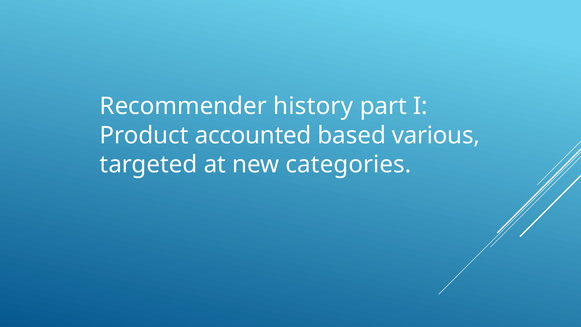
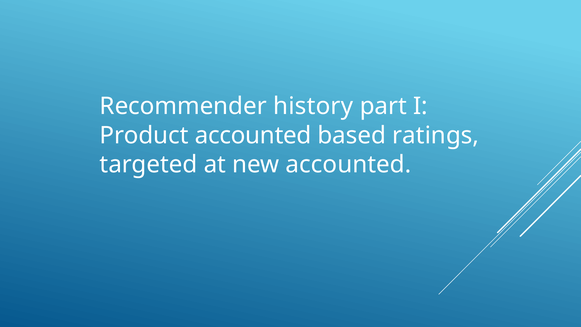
various: various -> ratings (436, 135)
new categories: categories -> accounted (348, 164)
